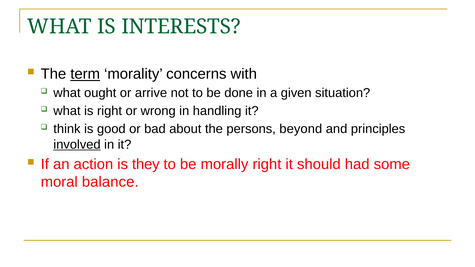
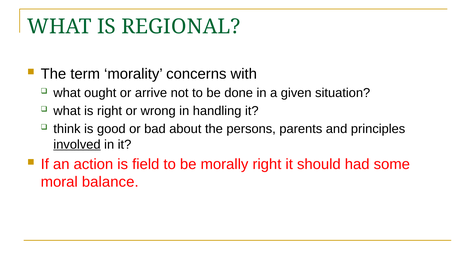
INTERESTS: INTERESTS -> REGIONAL (181, 27)
term underline: present -> none (85, 74)
beyond: beyond -> parents (301, 129)
they: they -> field (146, 164)
